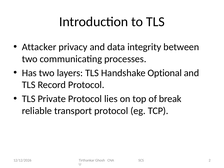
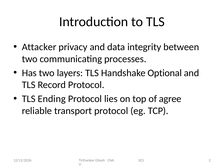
Private: Private -> Ending (52, 99)
break: break -> agree (170, 99)
